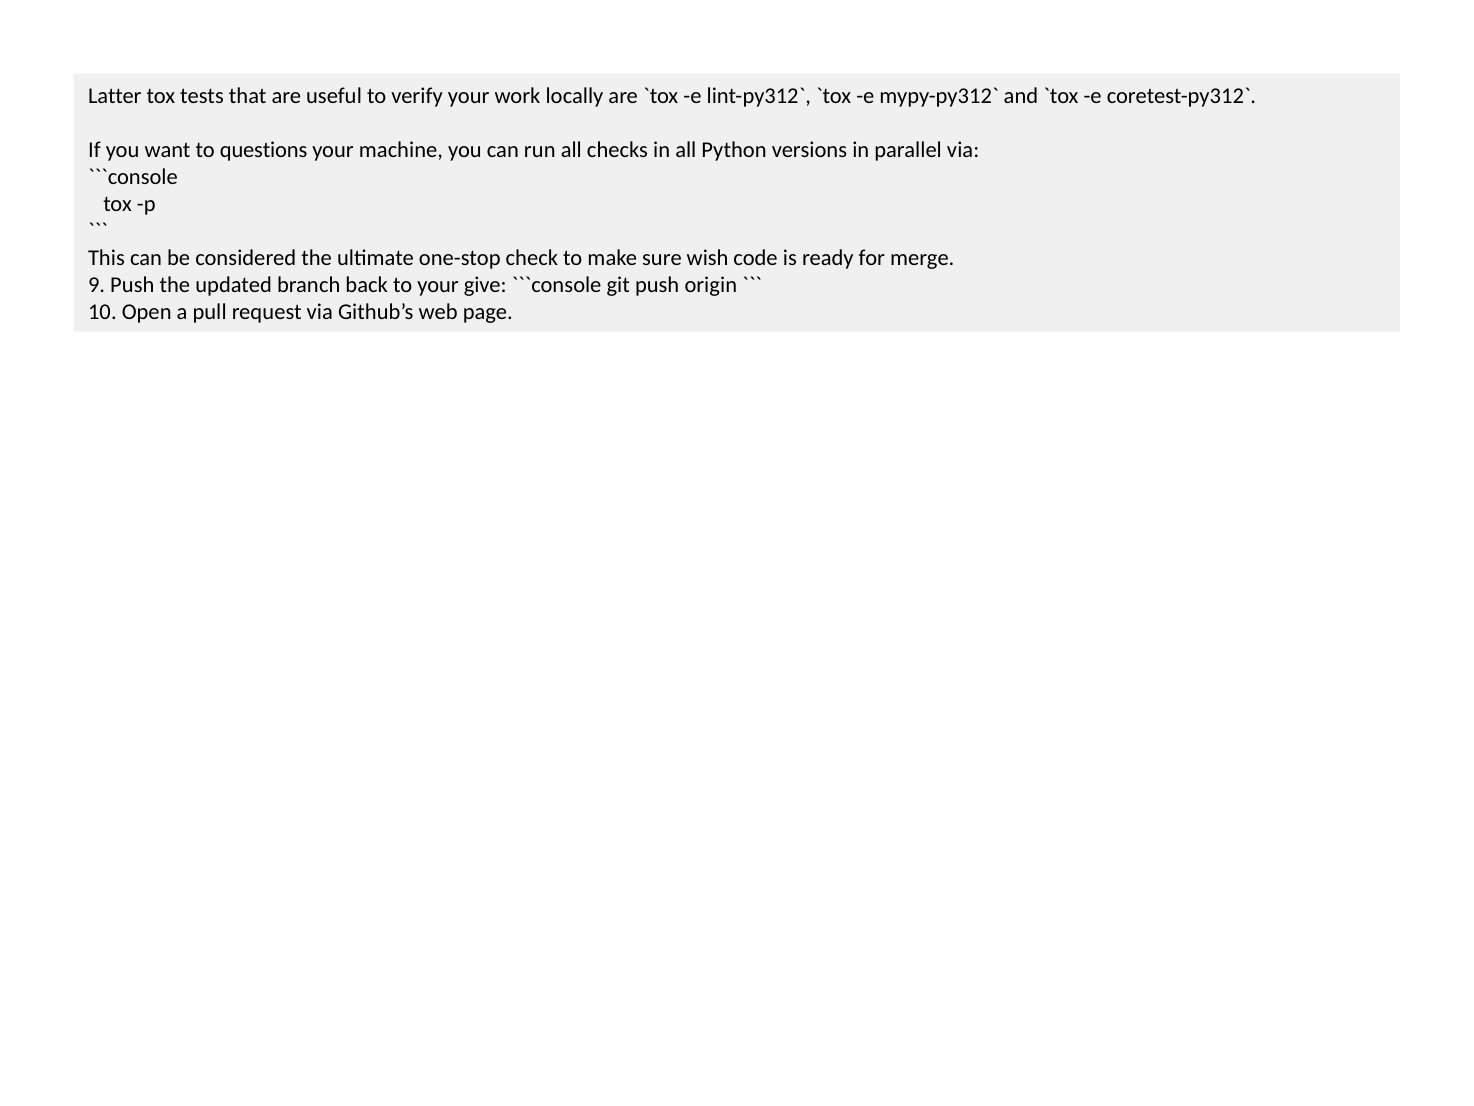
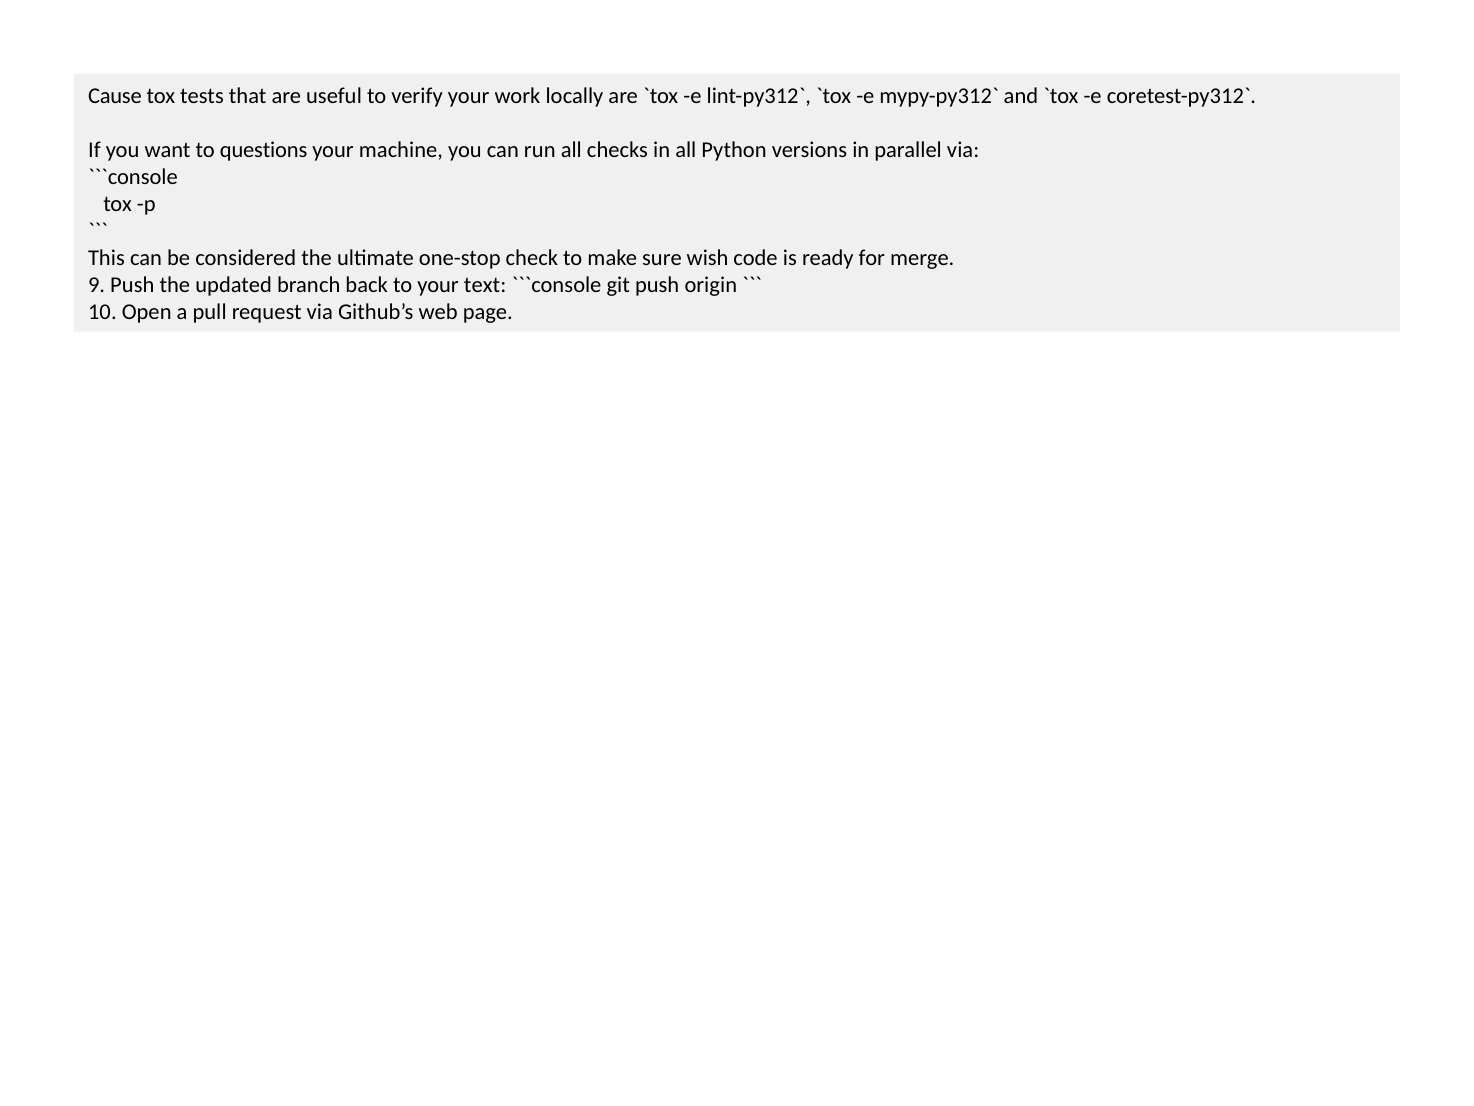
Latter: Latter -> Cause (115, 96)
give: give -> text (485, 285)
